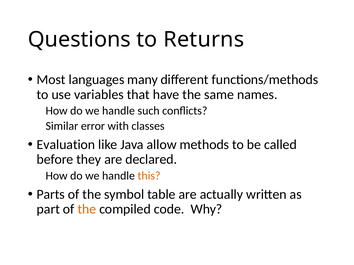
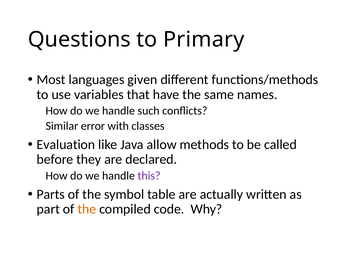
Returns: Returns -> Primary (204, 40)
many: many -> given (142, 80)
this colour: orange -> purple (149, 176)
